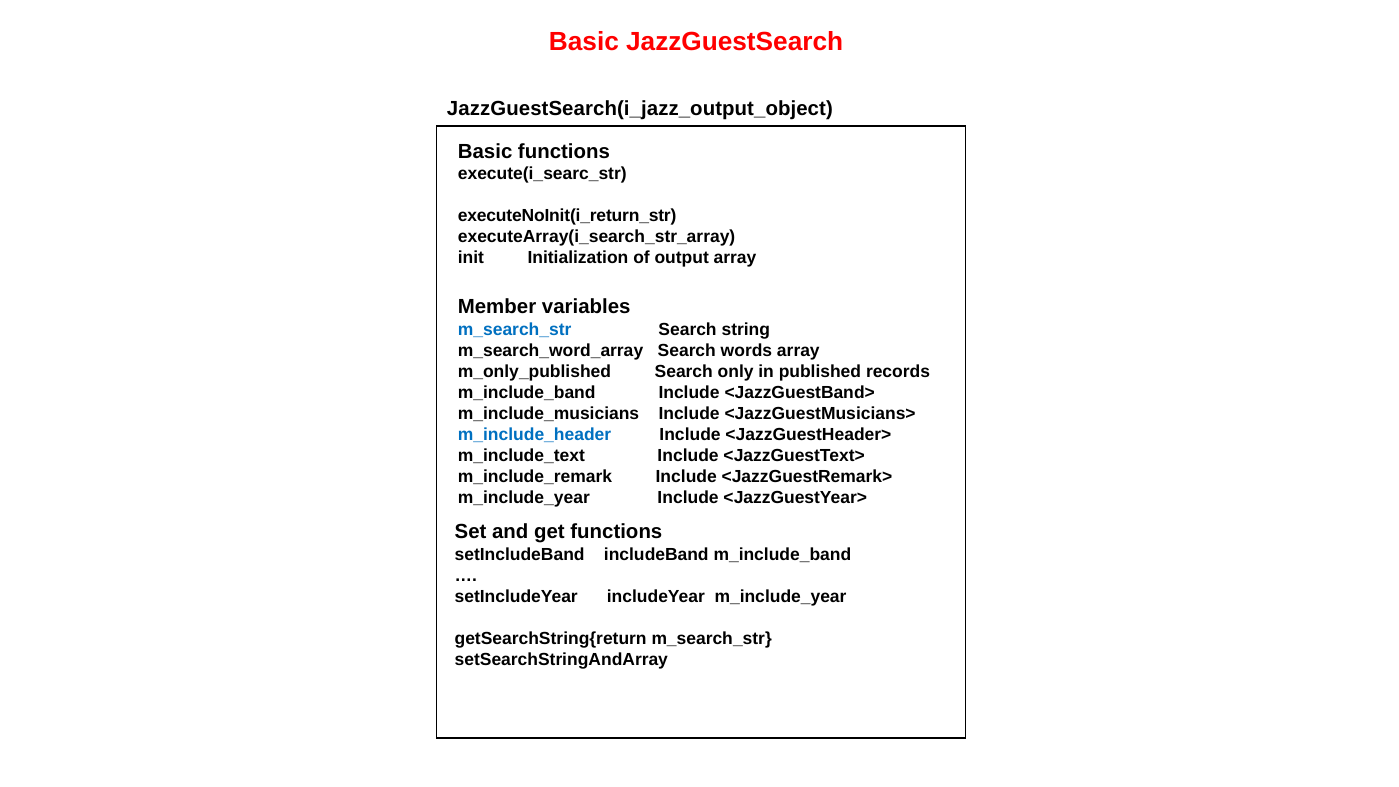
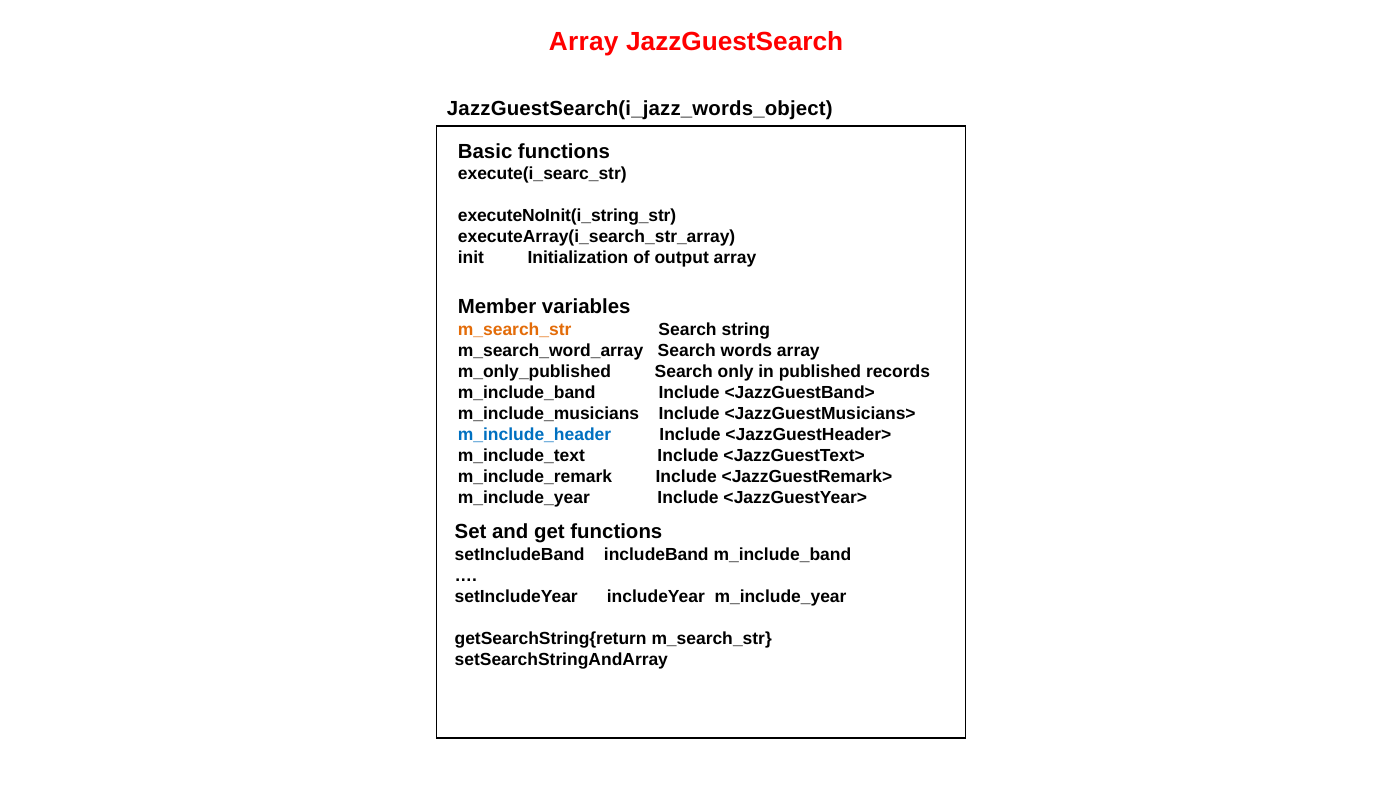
Basic: Basic -> Array (584, 42)
JazzGuestSearch(i_jazz_output_object: JazzGuestSearch(i_jazz_output_object -> JazzGuestSearch(i_jazz_words_object (640, 109)
executeNoInit(i_return_str: executeNoInit(i_return_str -> executeNoInit(i_string_str (567, 216)
m_search_str colour: blue -> orange (515, 330)
